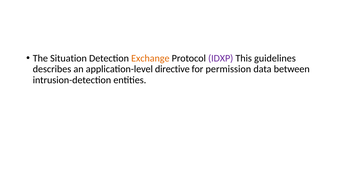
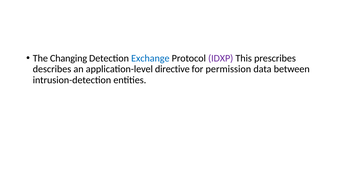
Situation: Situation -> Changing (69, 58)
Exchange colour: orange -> blue (150, 58)
guidelines: guidelines -> prescribes (275, 58)
